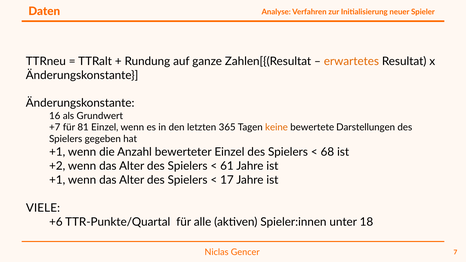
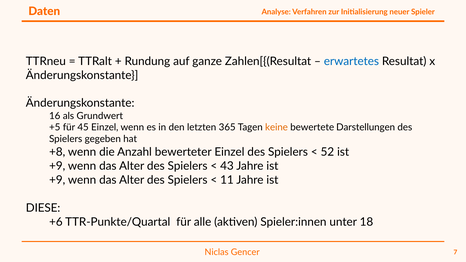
erwartetes colour: orange -> blue (351, 61)
+7: +7 -> +5 (55, 128)
81: 81 -> 45 (83, 128)
+1: +1 -> +8 (57, 152)
68: 68 -> 52 (327, 152)
+2: +2 -> +9 (57, 166)
61: 61 -> 43 (227, 166)
+1: +1 -> +9 (57, 180)
17: 17 -> 11 (227, 180)
VIELE: VIELE -> DIESE (43, 208)
